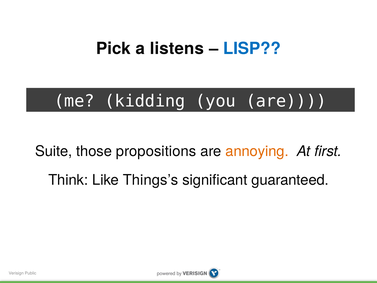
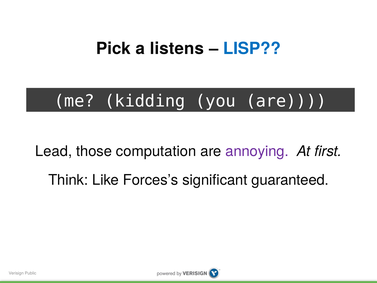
Suite: Suite -> Lead (54, 151)
propositions: propositions -> computation (156, 151)
annoying colour: orange -> purple (257, 151)
Things’s: Things’s -> Forces’s (151, 180)
